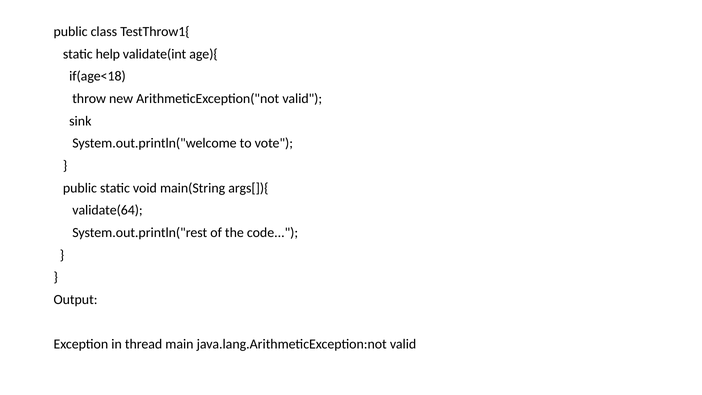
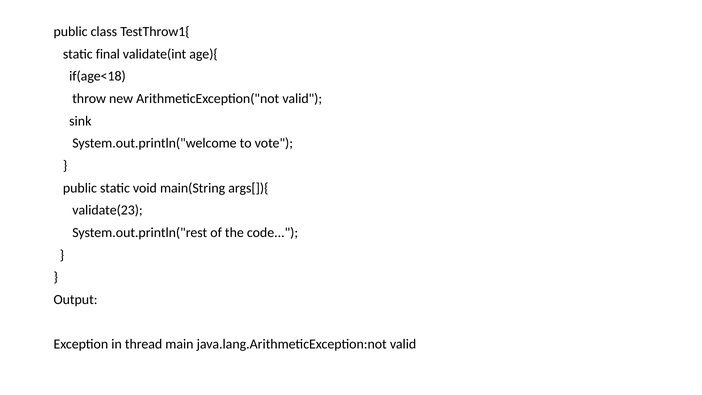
help: help -> final (108, 54)
validate(64: validate(64 -> validate(23 (107, 210)
